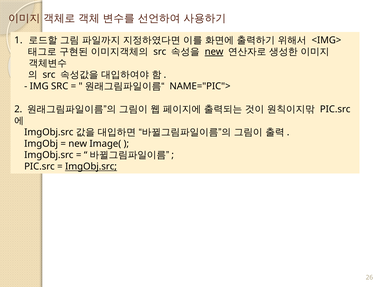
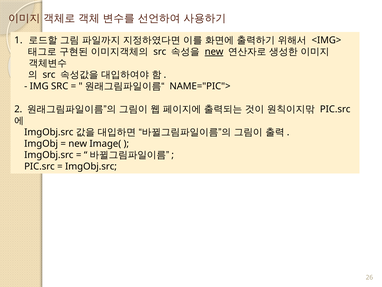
ImgObj.src underline: present -> none (91, 166)
